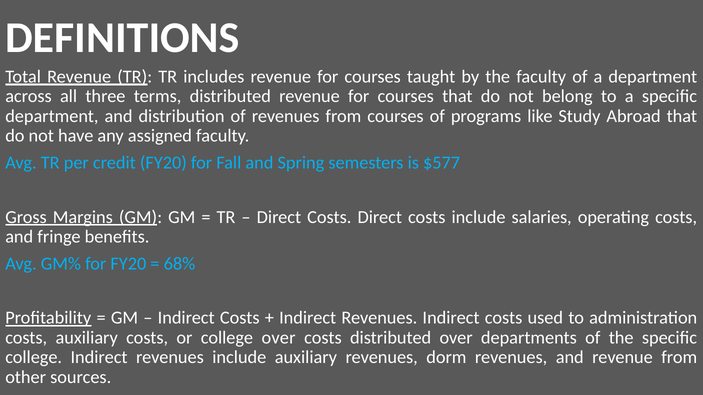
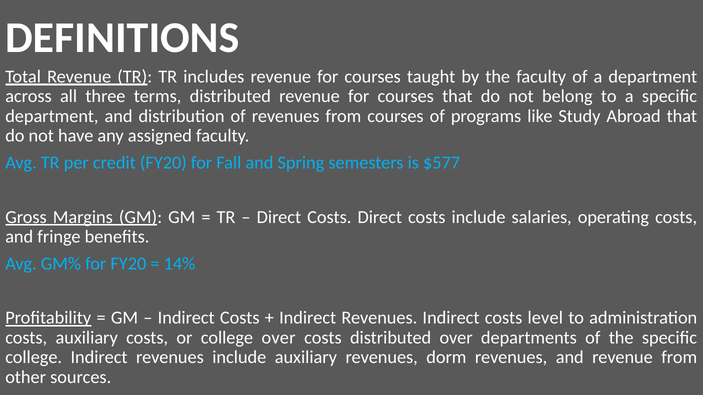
68%: 68% -> 14% (179, 264)
used: used -> level (545, 318)
